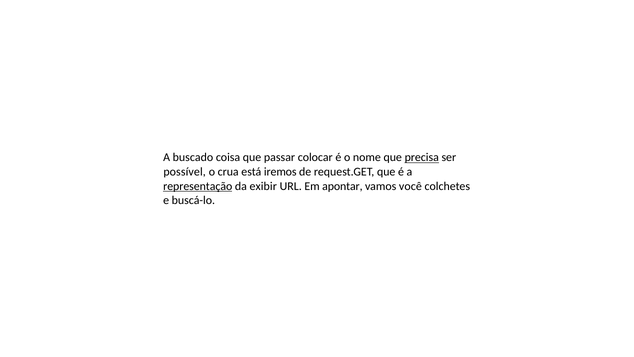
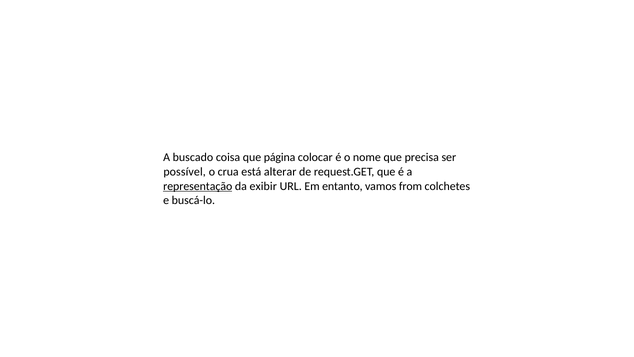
passar: passar -> página (280, 157)
precisa underline: present -> none (422, 157)
iremos: iremos -> alterar (280, 172)
apontar: apontar -> entanto (342, 186)
você: você -> from (411, 186)
